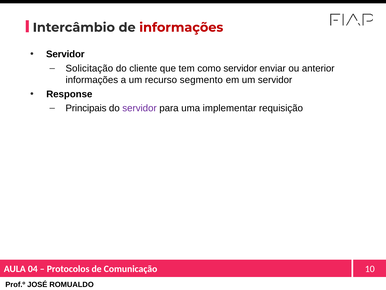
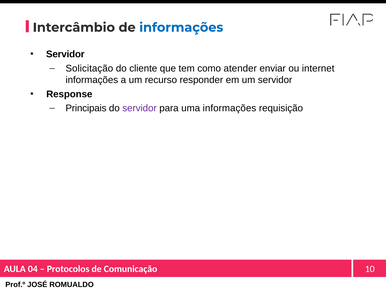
informações colour: red -> blue (181, 27)
como servidor: servidor -> atender (240, 68)
anterior: anterior -> internet (318, 68)
segmento: segmento -> responder (201, 80)
uma implementar: implementar -> informações (229, 108)
